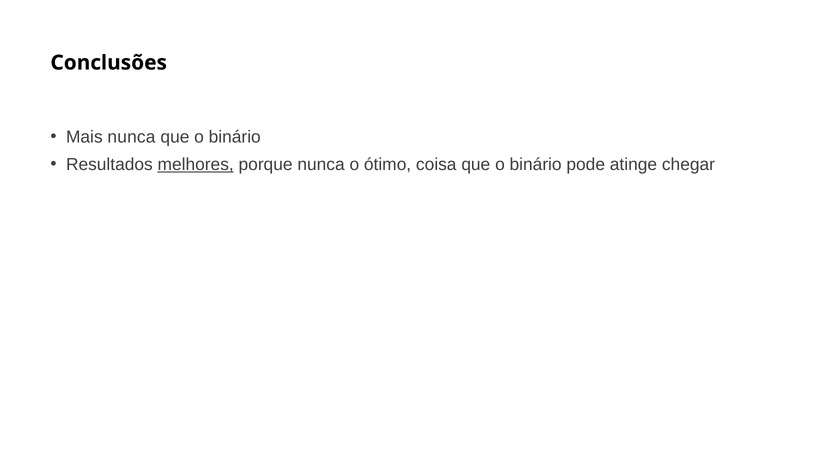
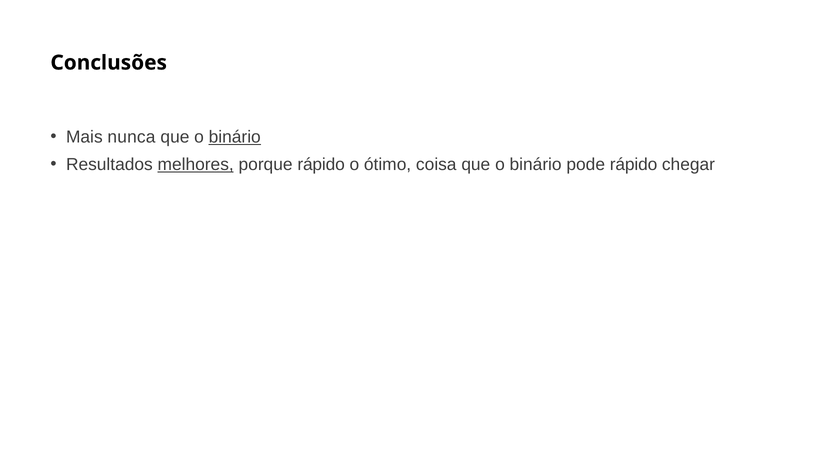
binário underline: none -> present (235, 137)
porque nunca: nunca -> rápido (321, 164)
pode atinge: atinge -> rápido (634, 164)
